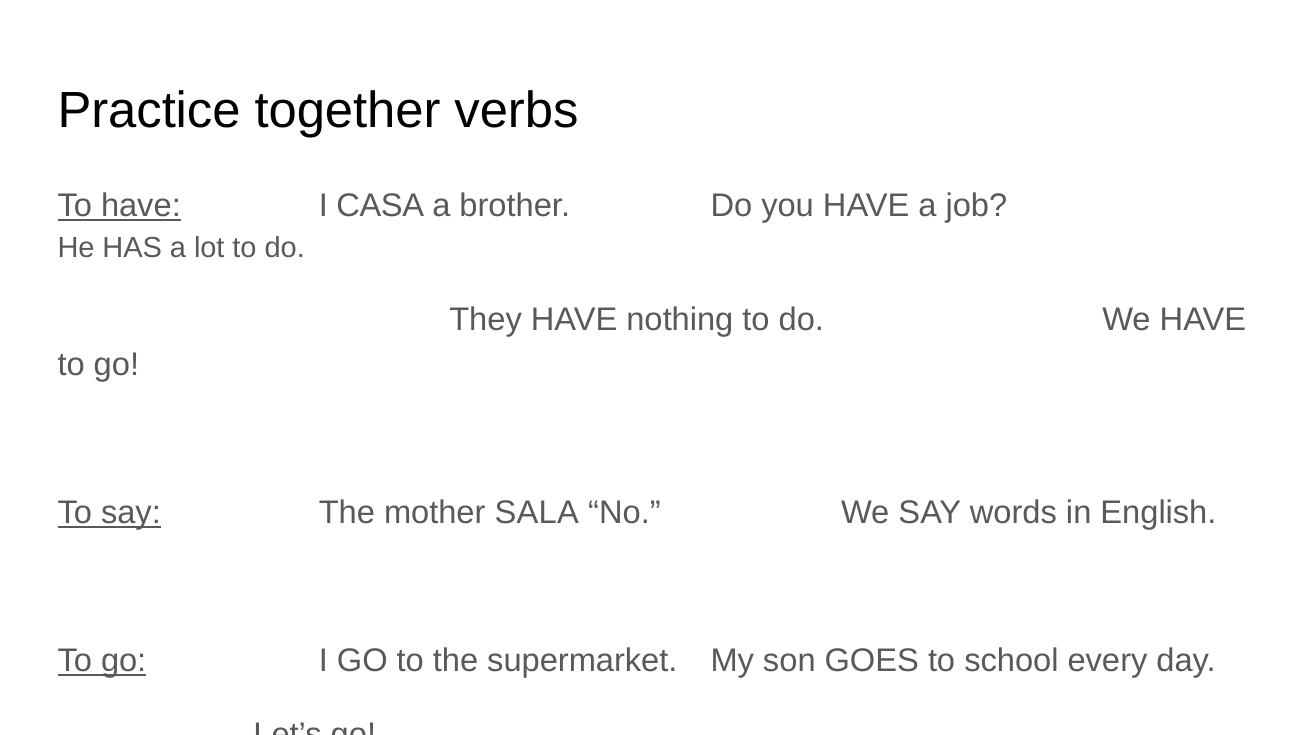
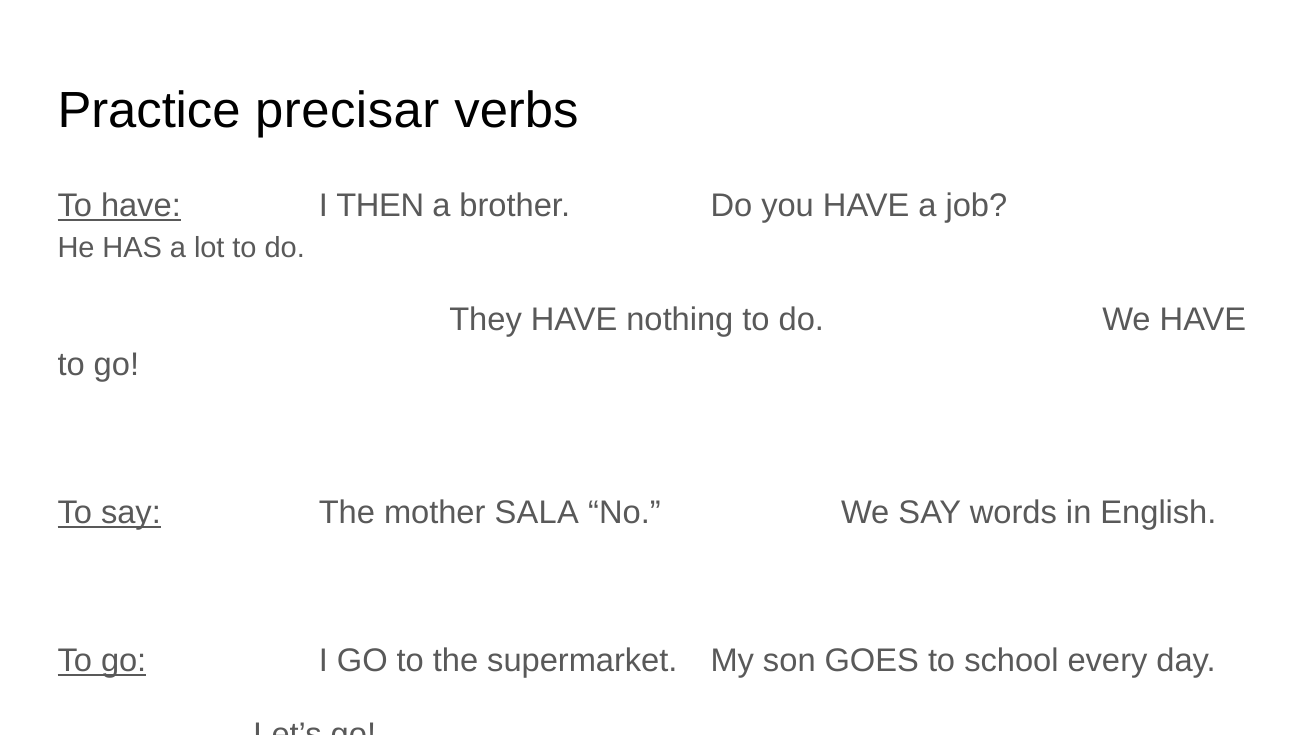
together: together -> precisar (347, 111)
CASA: CASA -> THEN (380, 205)
